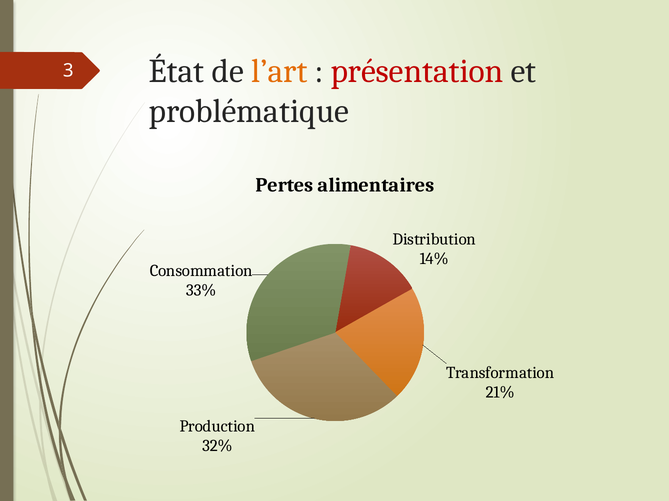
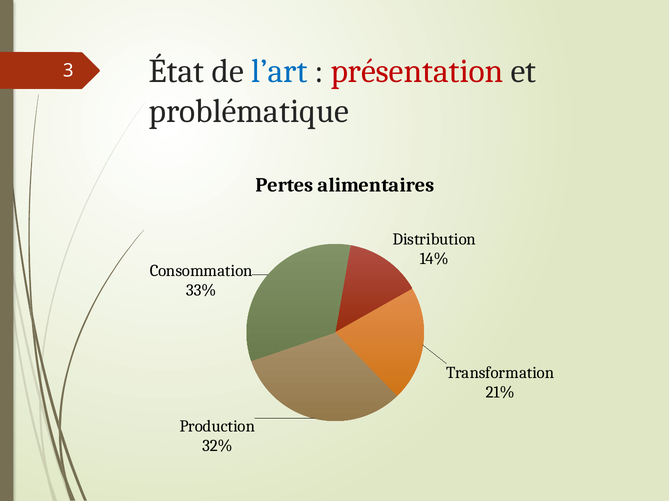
l’art colour: orange -> blue (279, 71)
